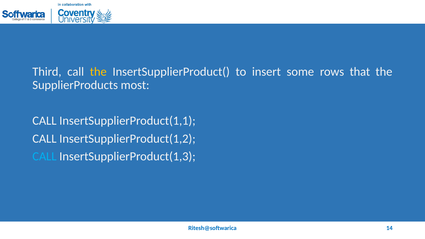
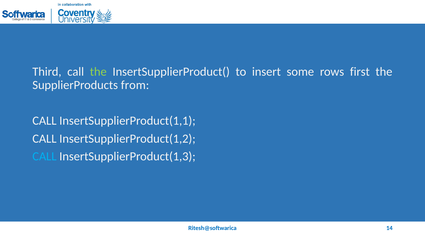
the colour: yellow -> light green (98, 72)
that: that -> first (360, 72)
most: most -> from (135, 85)
